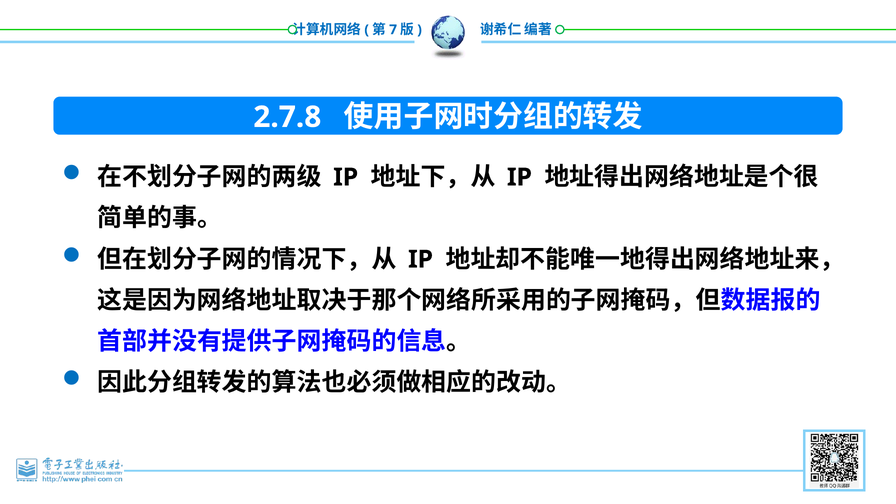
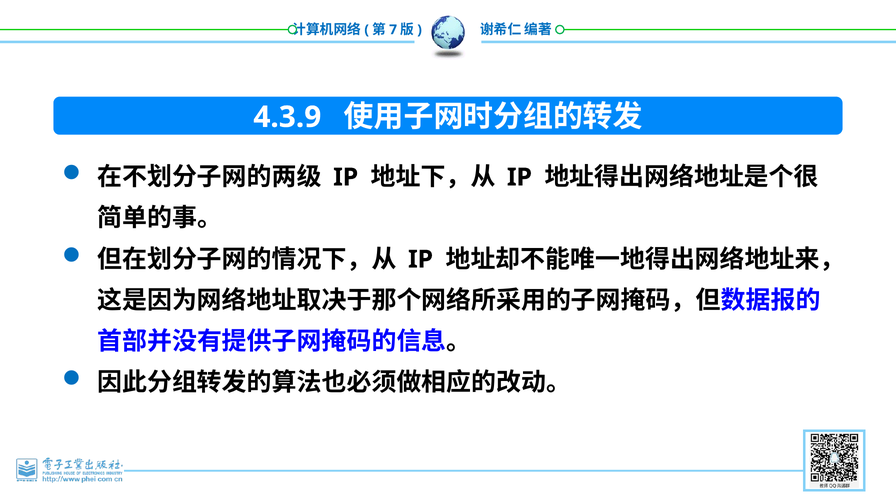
2.7.8: 2.7.8 -> 4.3.9 (287, 117)
